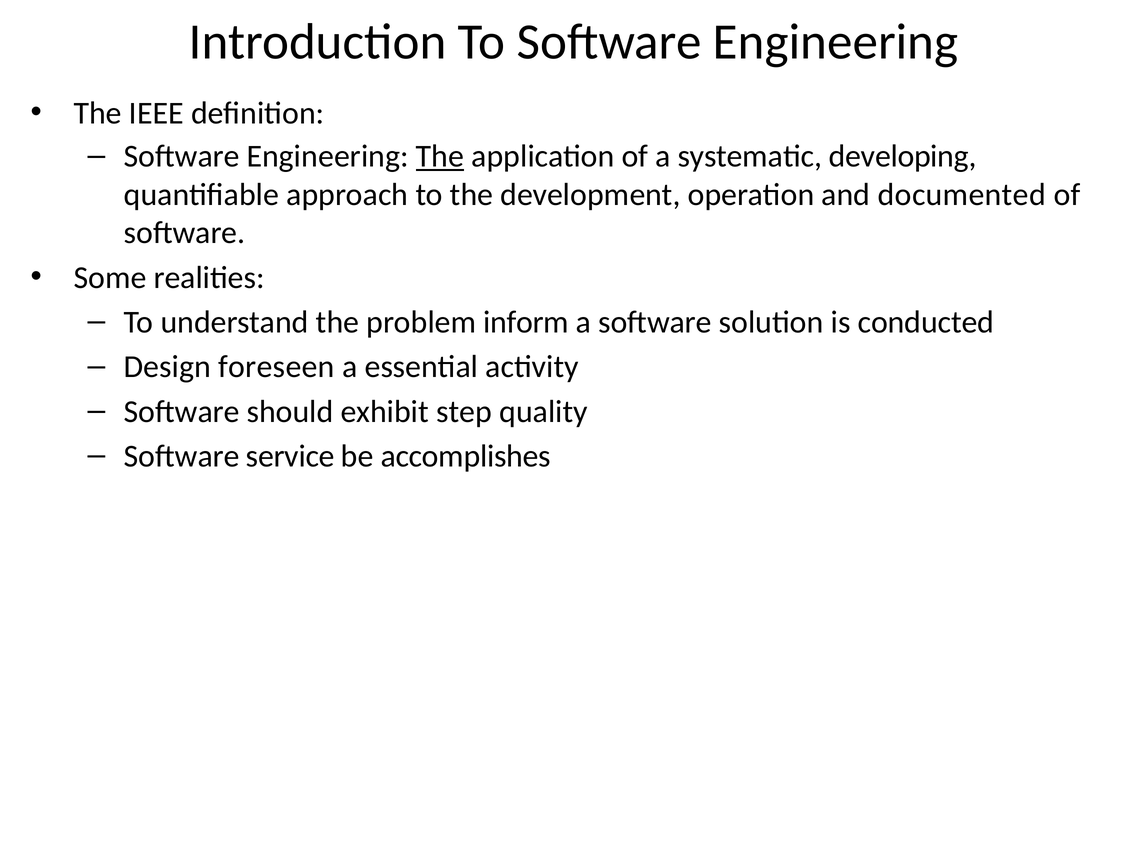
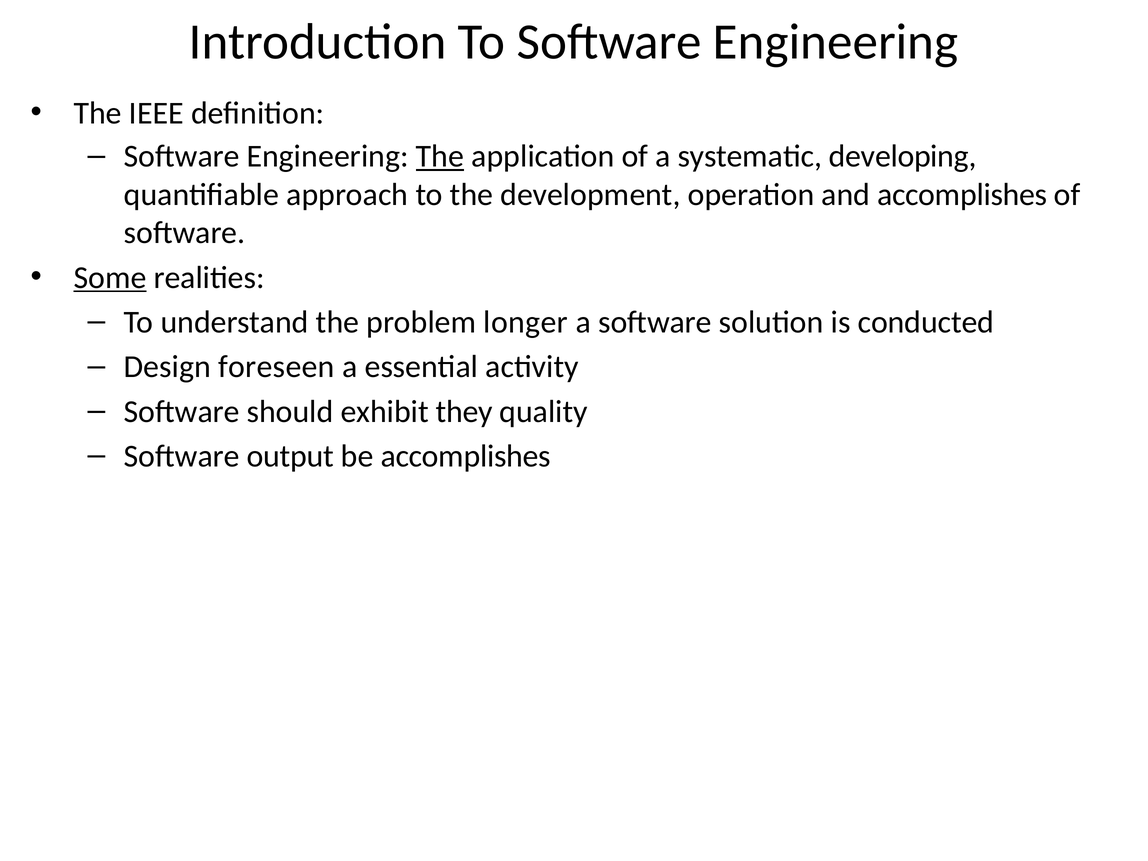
and documented: documented -> accomplishes (962, 195)
Some underline: none -> present (110, 278)
inform: inform -> longer (526, 322)
step: step -> they (464, 411)
service: service -> output (290, 456)
